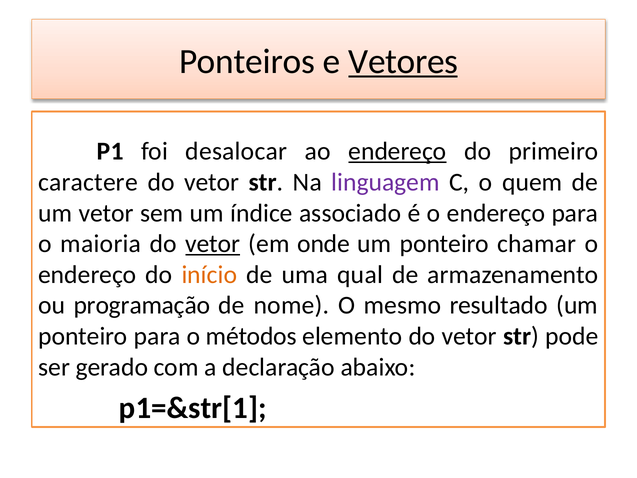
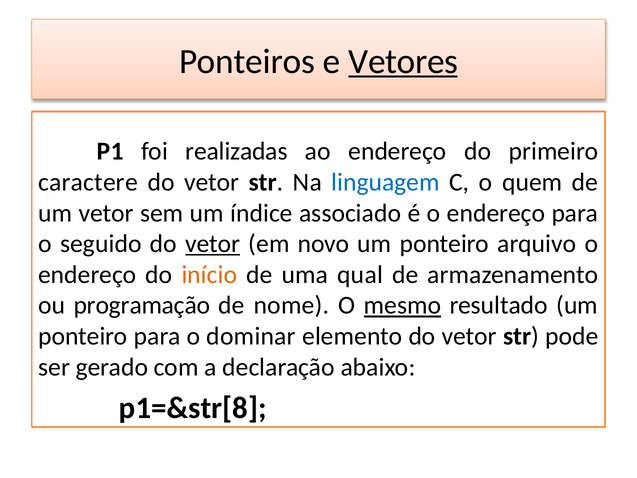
desalocar: desalocar -> realizadas (237, 151)
endereço underline: present -> none (397, 151)
linguagem colour: purple -> blue (386, 182)
maioria: maioria -> seguido (101, 244)
onde: onde -> novo (324, 244)
chamar: chamar -> arquivo (537, 244)
mesmo underline: none -> present (402, 305)
métodos: métodos -> dominar (251, 336)
p1=&str[1: p1=&str[1 -> p1=&str[8 (193, 408)
